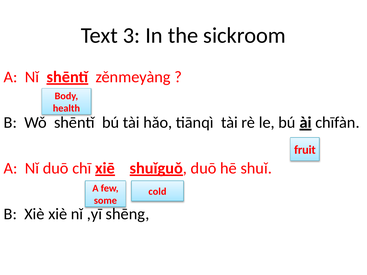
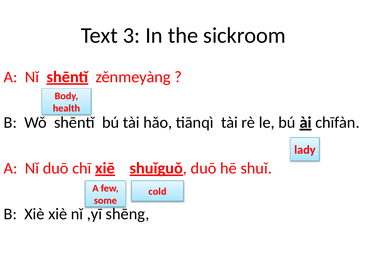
fruit: fruit -> lady (305, 150)
